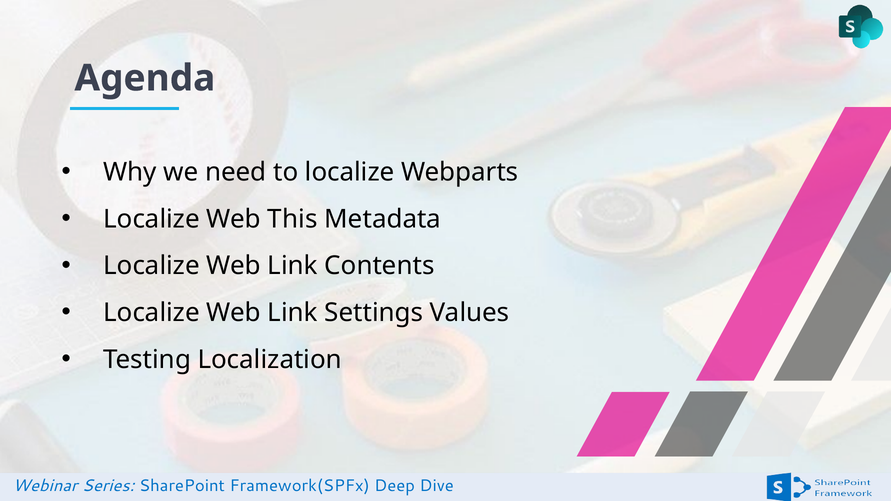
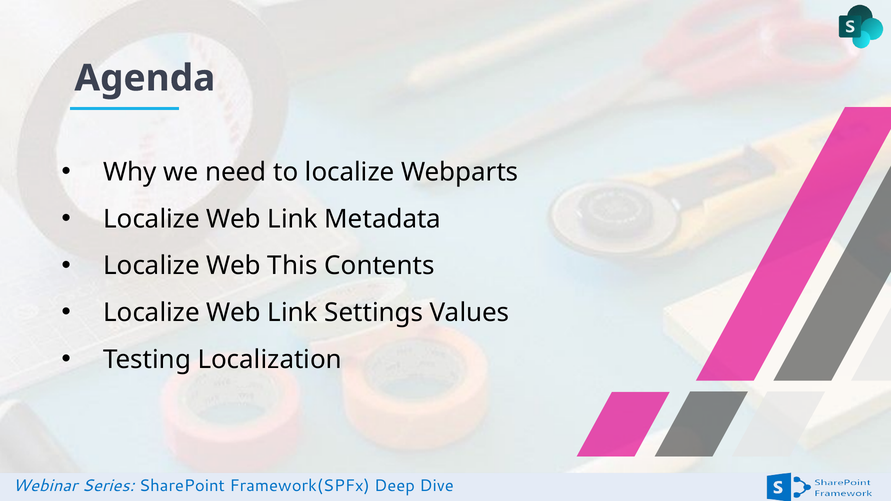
This: This -> Link (293, 219)
Link: Link -> This (292, 266)
